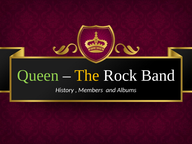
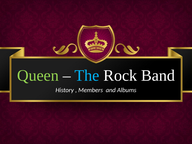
The colour: yellow -> light blue (87, 76)
